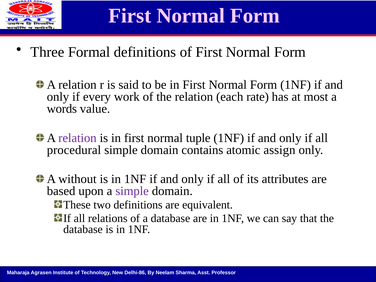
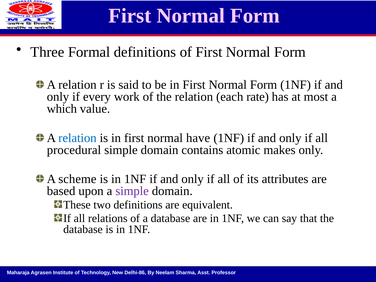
words: words -> which (62, 109)
relation colour: purple -> blue (77, 138)
tuple: tuple -> have (198, 138)
assign: assign -> makes (280, 150)
without: without -> scheme (77, 179)
